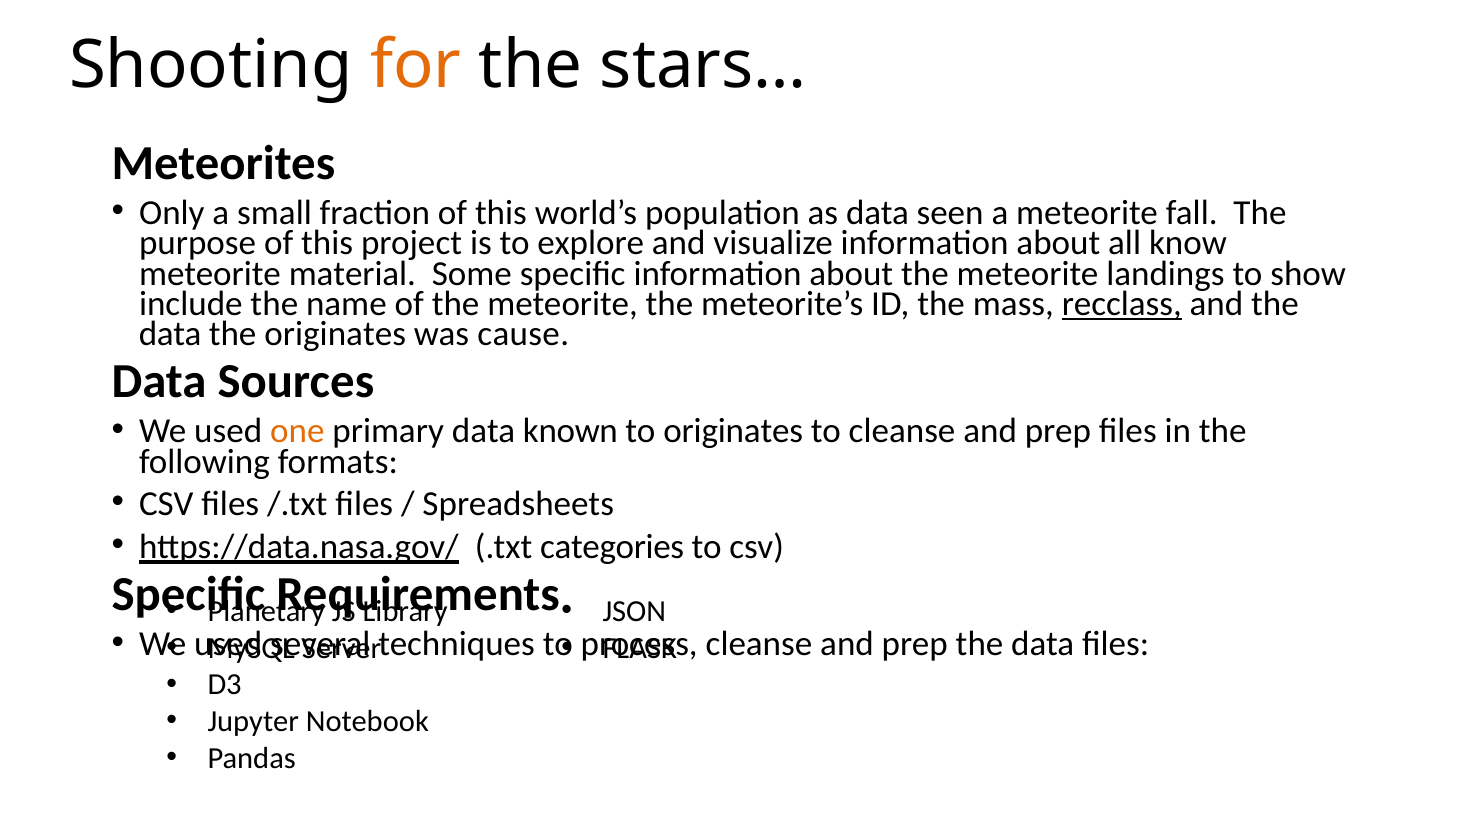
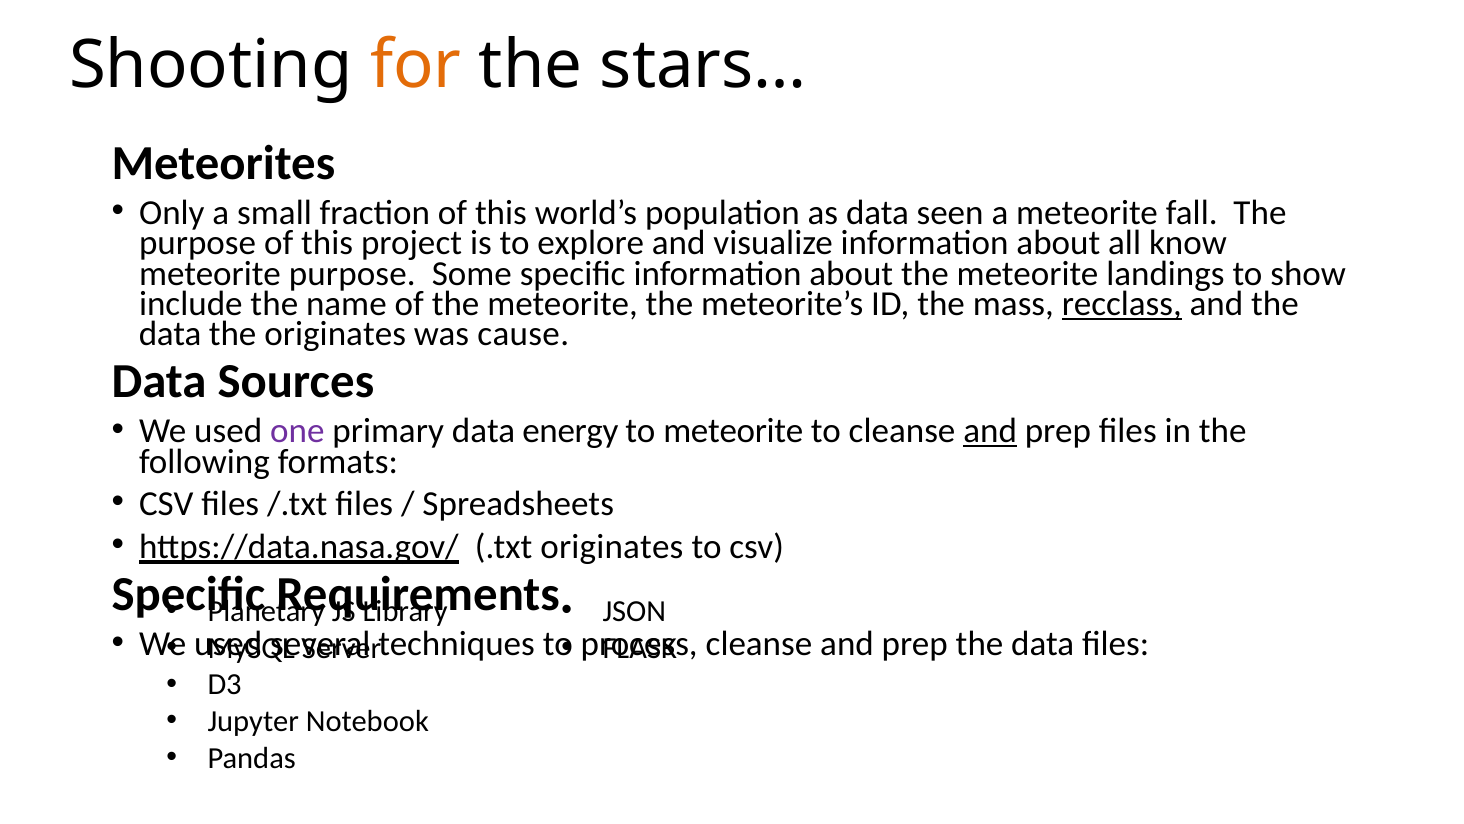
meteorite material: material -> purpose (352, 273)
one colour: orange -> purple (297, 431)
known: known -> energy (570, 431)
to originates: originates -> meteorite (733, 431)
and underline: none -> present (990, 431)
.txt categories: categories -> originates (612, 547)
